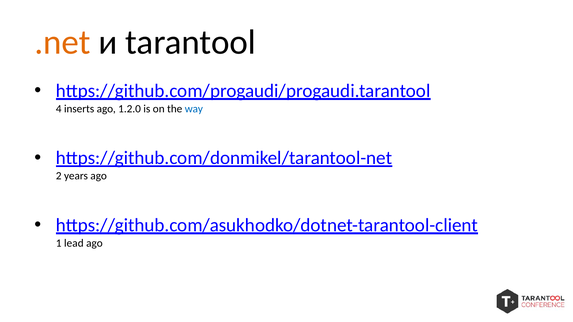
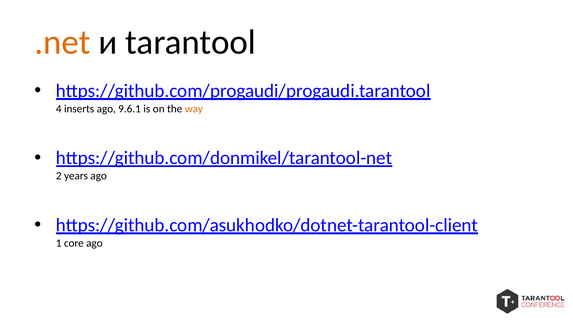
1.2.0: 1.2.0 -> 9.6.1 (130, 109)
way colour: blue -> orange (194, 109)
lead: lead -> core (74, 243)
